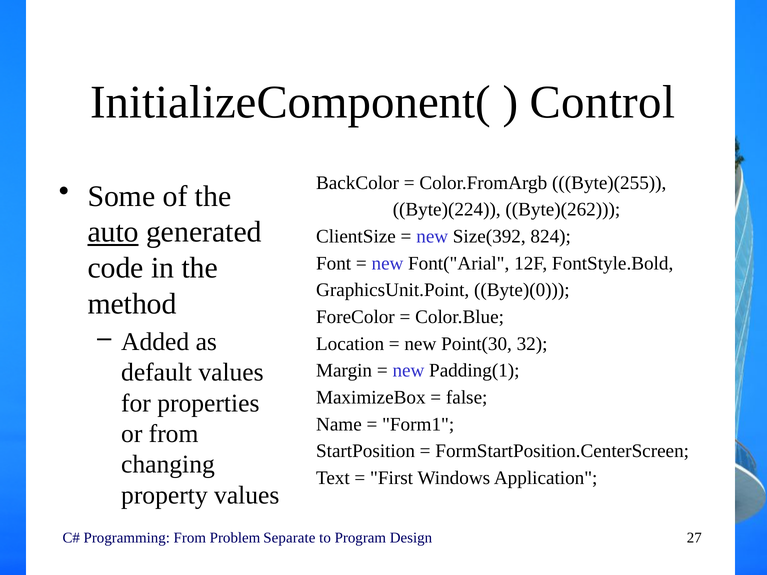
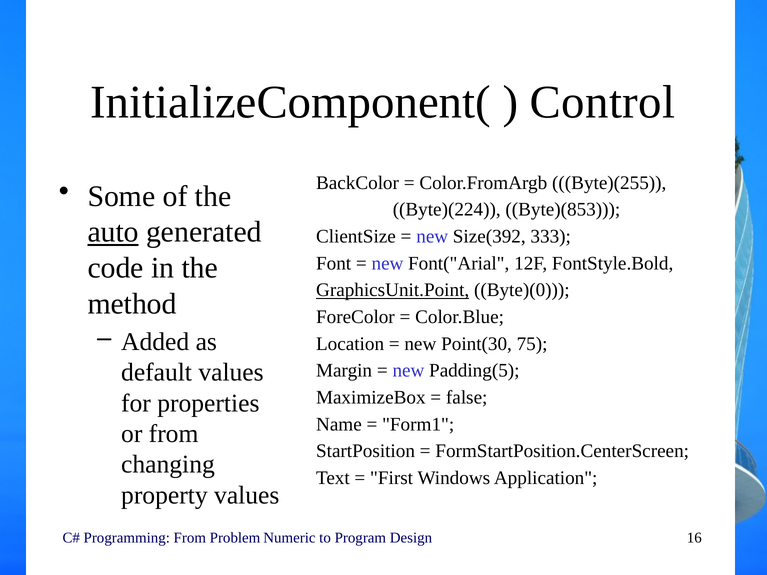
Byte)(262: Byte)(262 -> Byte)(853 (563, 210)
824: 824 -> 333 (551, 237)
GraphicsUnit.Point underline: none -> present (393, 290)
32: 32 -> 75 (532, 344)
Padding(1: Padding(1 -> Padding(5 (474, 371)
Separate: Separate -> Numeric (289, 538)
27: 27 -> 16 (694, 538)
